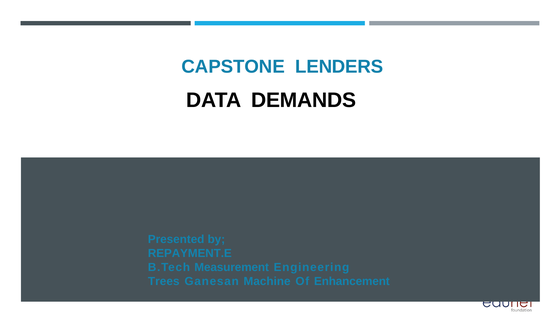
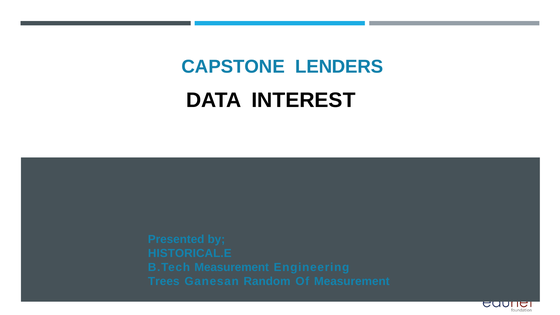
DEMANDS: DEMANDS -> INTEREST (303, 100)
REPAYMENT.E: REPAYMENT.E -> HISTORICAL.E (190, 253)
Machine: Machine -> Random (267, 281)
Of Enhancement: Enhancement -> Measurement (352, 281)
